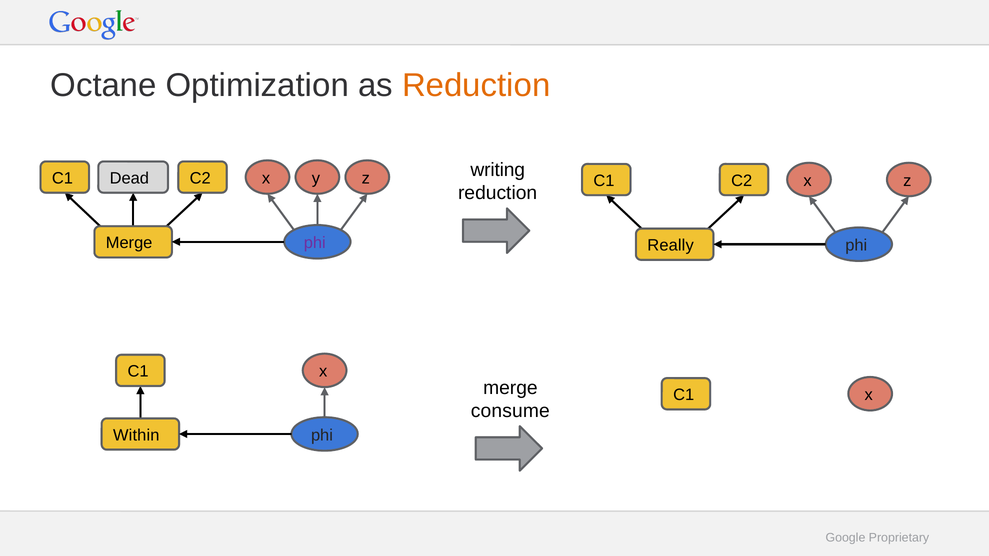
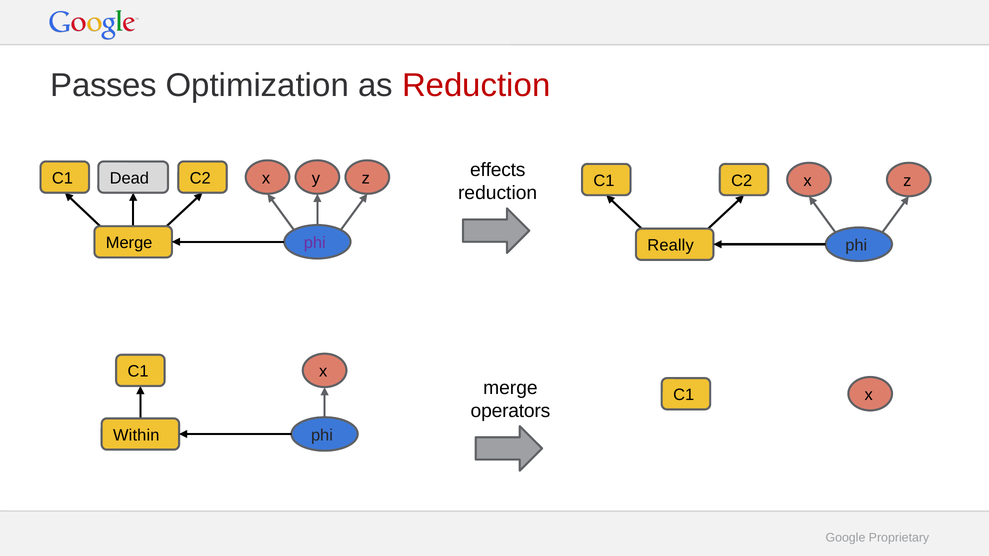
Octane: Octane -> Passes (104, 86)
Reduction colour: orange -> red (476, 86)
writing: writing -> effects (498, 170)
consume: consume -> operators (510, 411)
